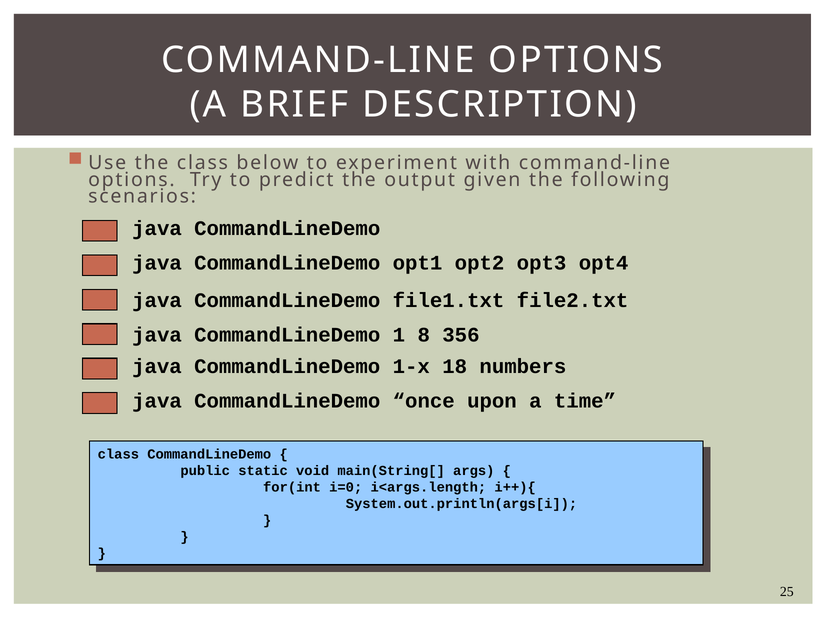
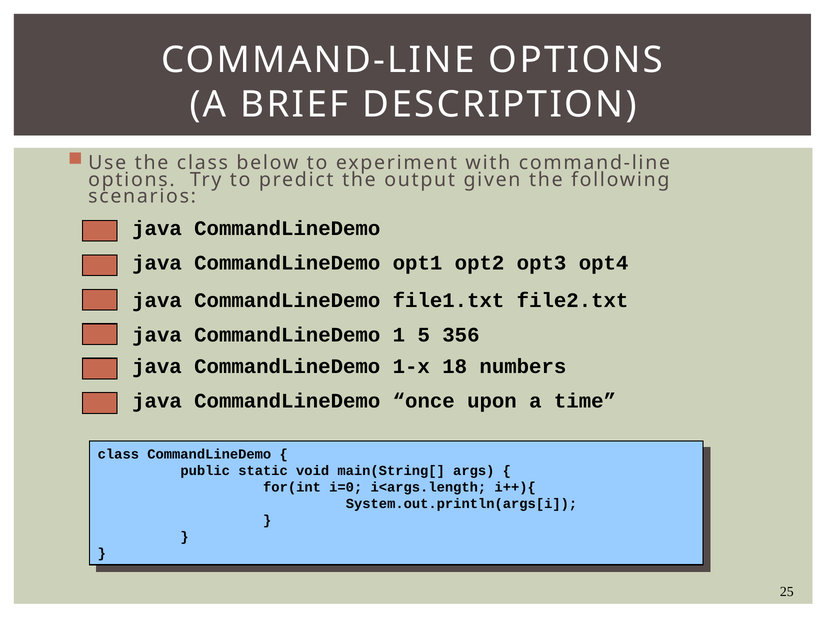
8: 8 -> 5 (424, 335)
